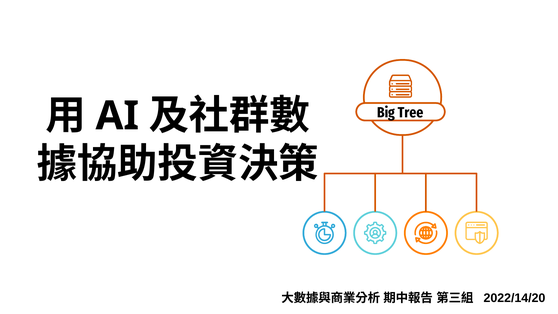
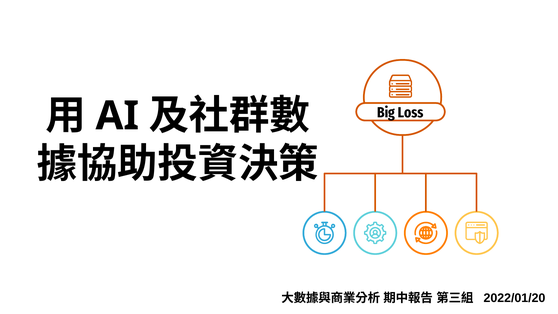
Tree: Tree -> Loss (411, 113)
2022/14/20: 2022/14/20 -> 2022/01/20 (514, 298)
